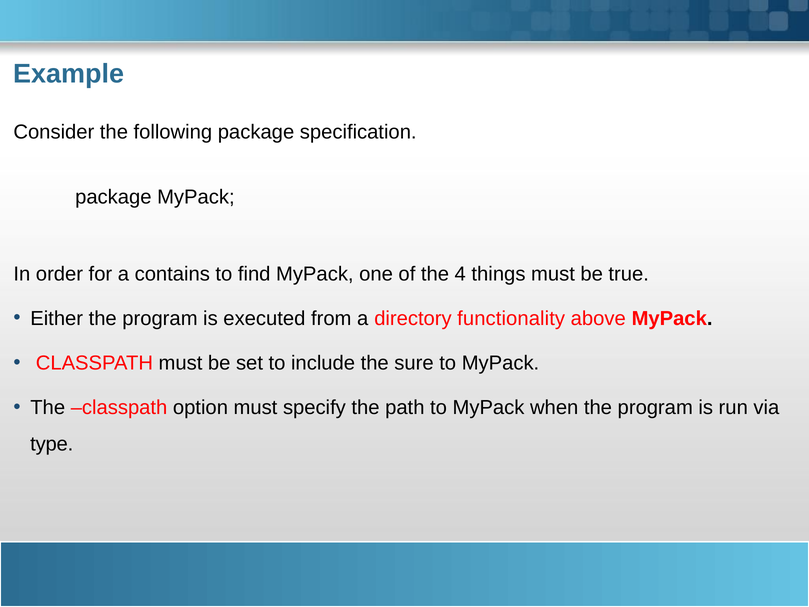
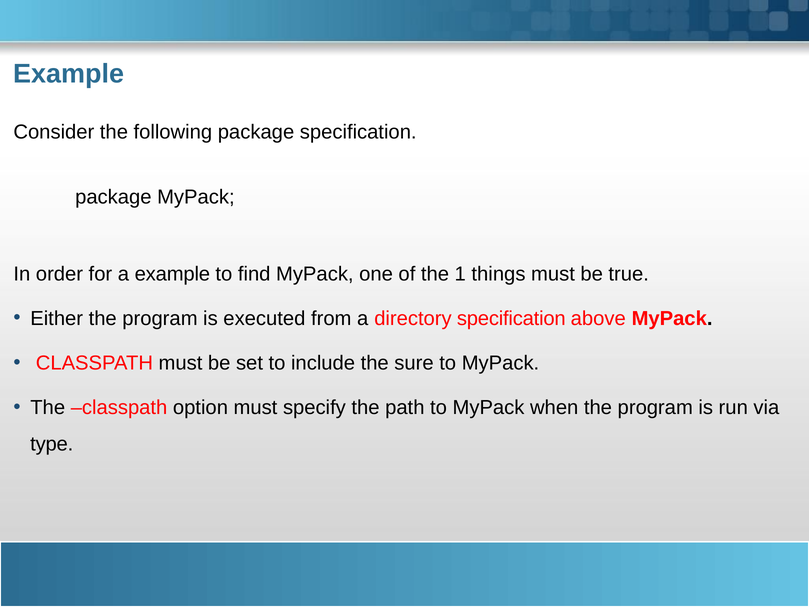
a contains: contains -> example (172, 274)
4: 4 -> 1 (460, 274)
directory functionality: functionality -> specification (511, 318)
